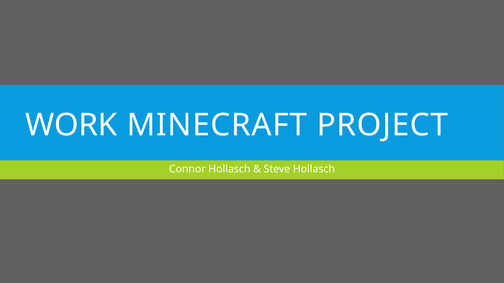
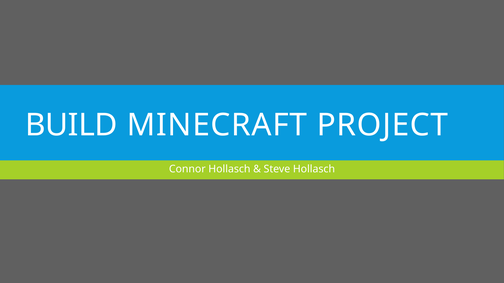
WORK: WORK -> BUILD (71, 125)
